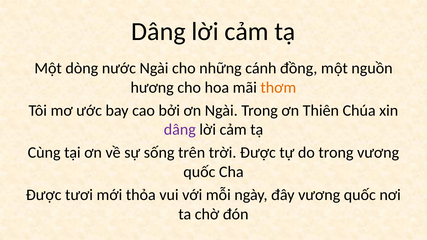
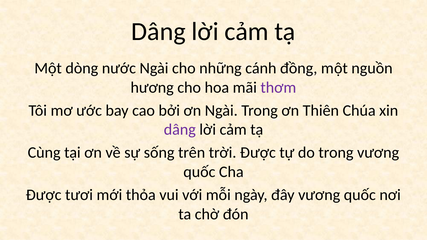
thơm colour: orange -> purple (278, 88)
